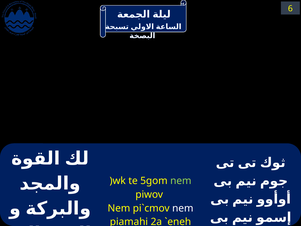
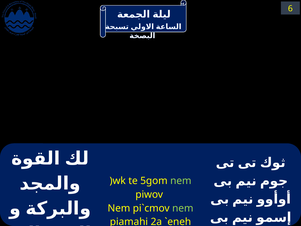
nem colour: white -> light green (183, 208)
